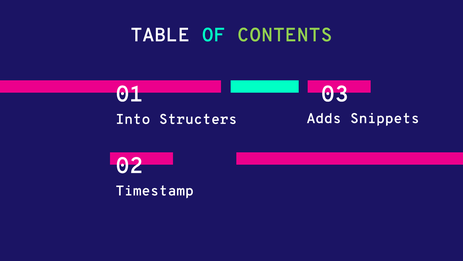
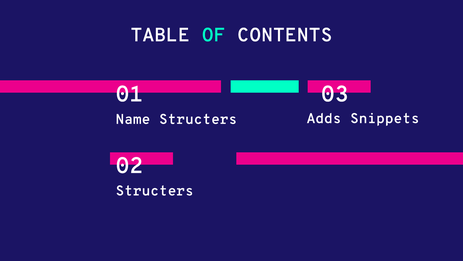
CONTENTS colour: light green -> white (285, 35)
Into: Into -> Name (133, 119)
Timestamp: Timestamp -> Structers (155, 190)
